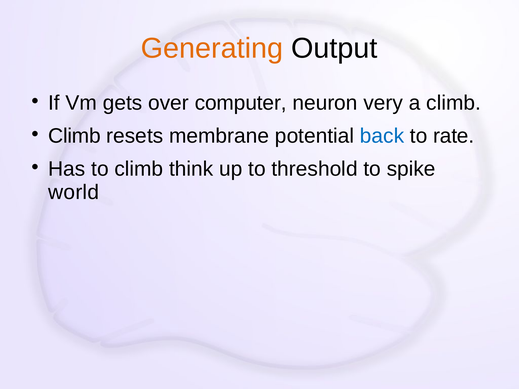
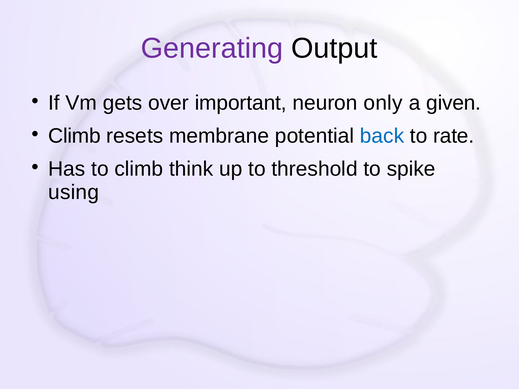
Generating colour: orange -> purple (212, 48)
computer: computer -> important (241, 103)
very: very -> only (383, 103)
a climb: climb -> given (454, 103)
world: world -> using (74, 193)
